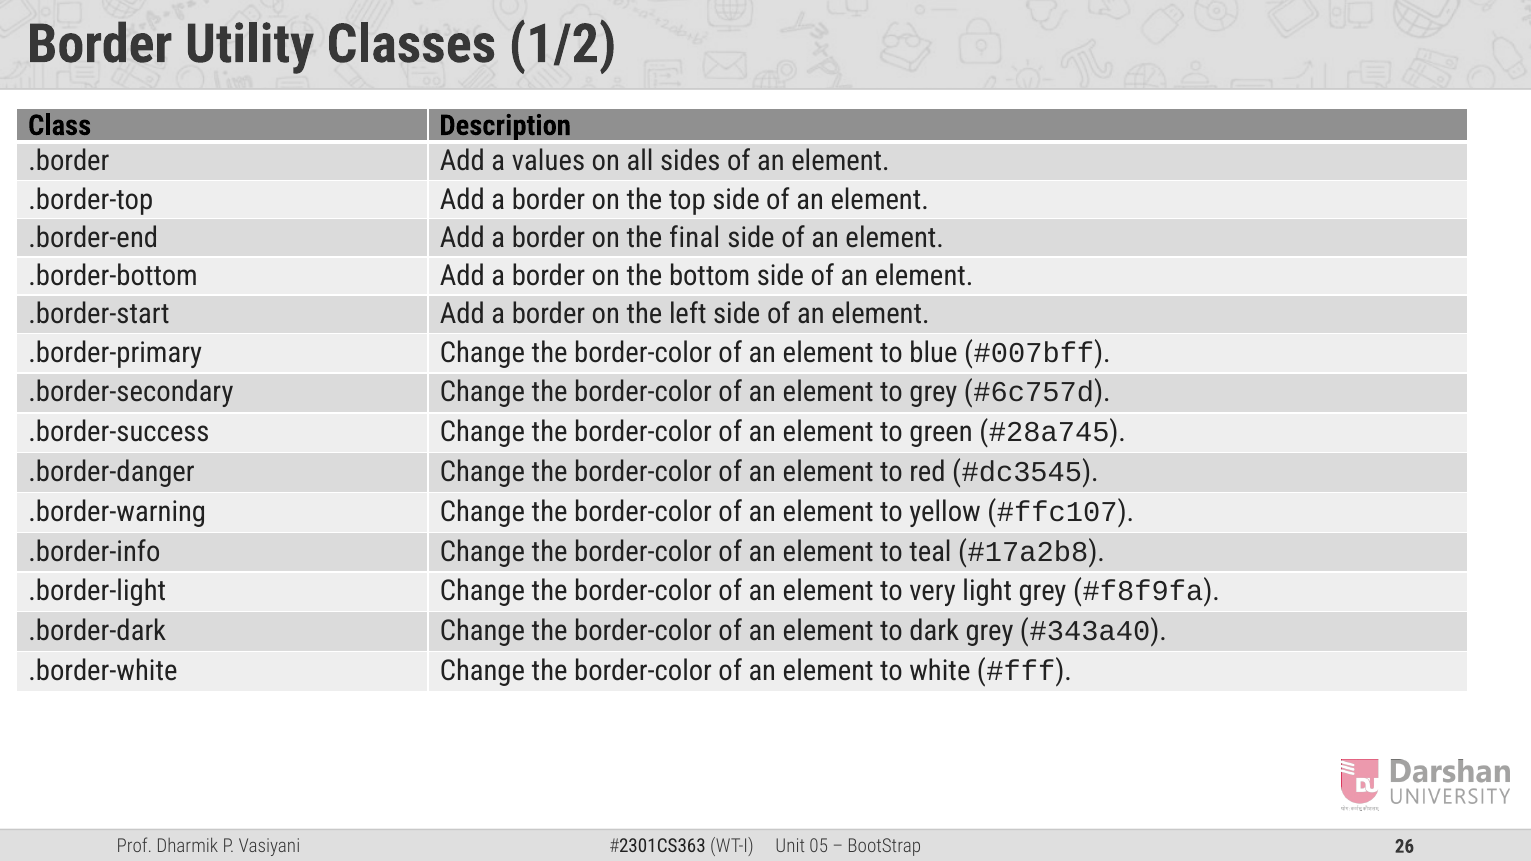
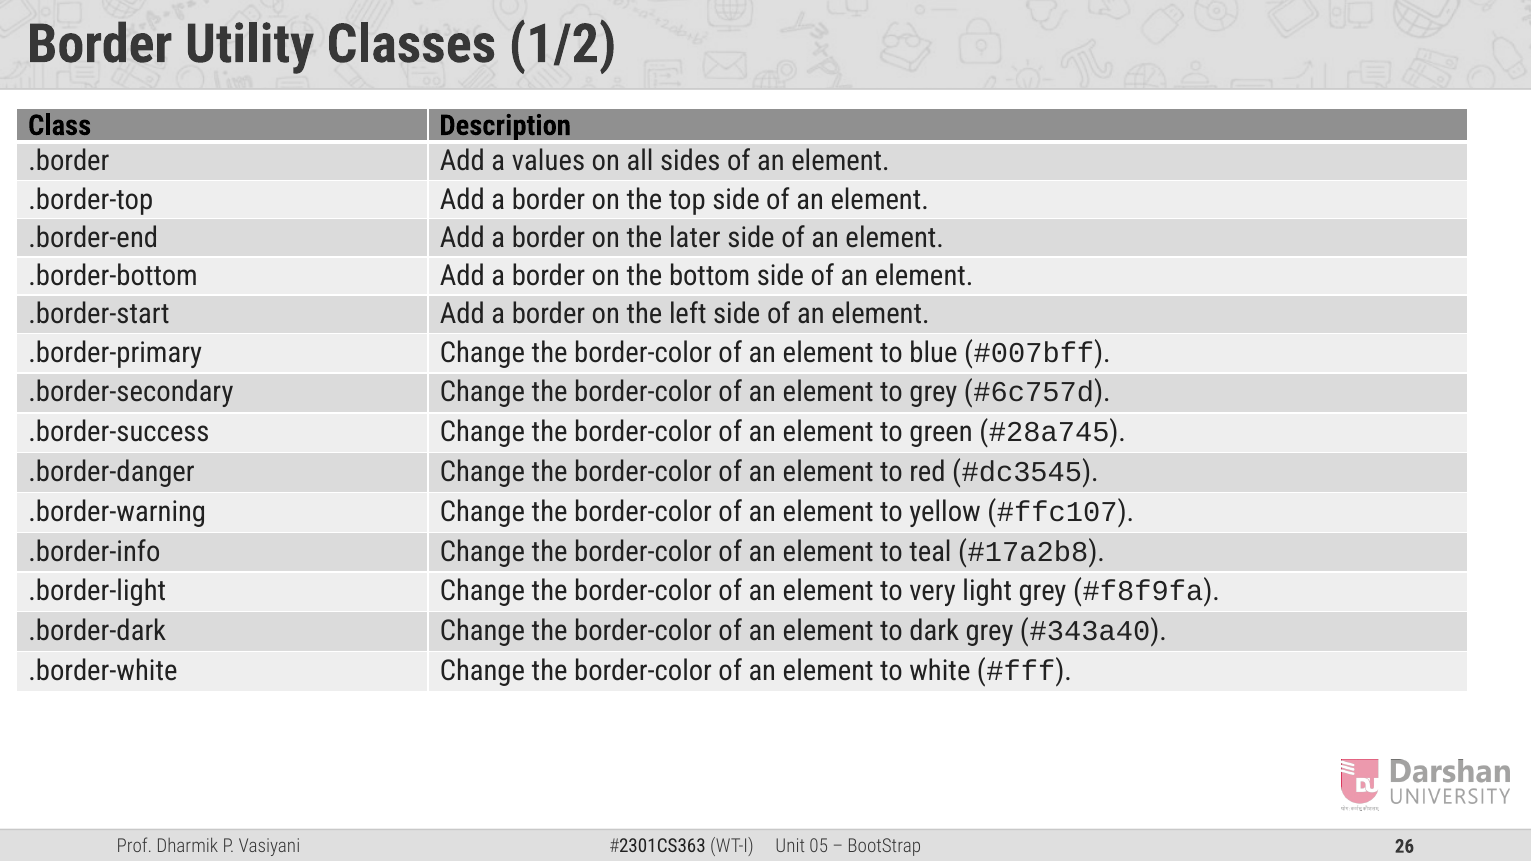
final: final -> later (695, 238)
